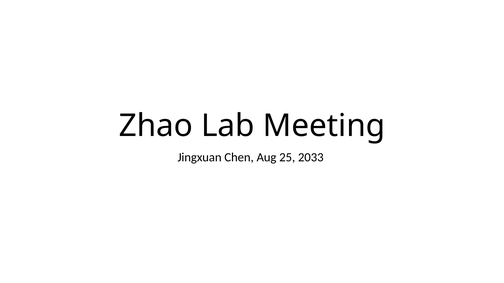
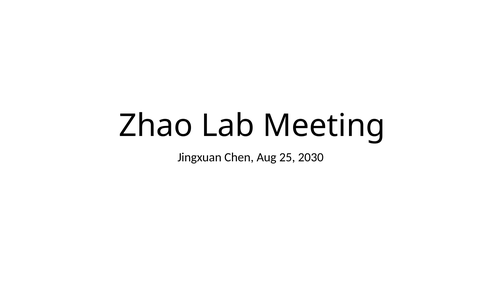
2033: 2033 -> 2030 (311, 158)
